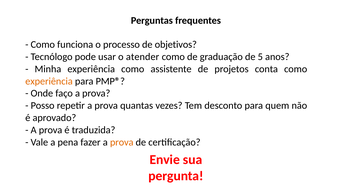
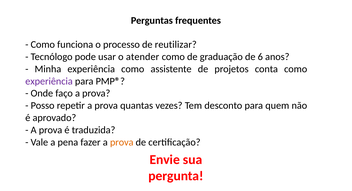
objetivos: objetivos -> reutilizar (176, 44)
5: 5 -> 6 (260, 57)
experiência colour: orange -> purple (49, 81)
